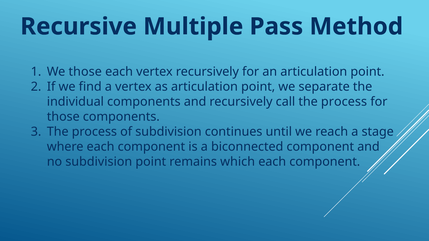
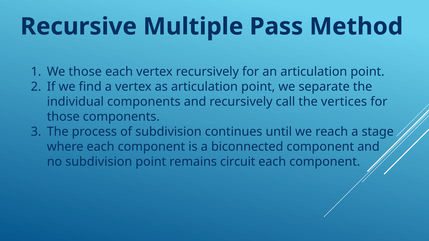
call the process: process -> vertices (344, 102)
which: which -> circuit (238, 162)
